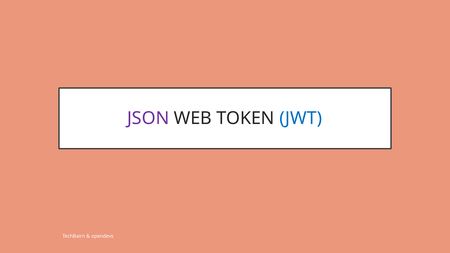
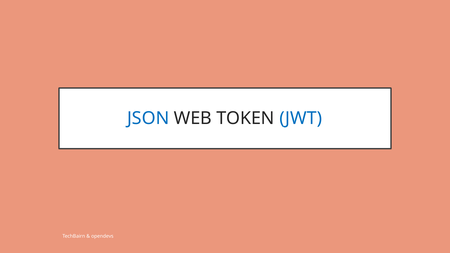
JSON colour: purple -> blue (148, 118)
